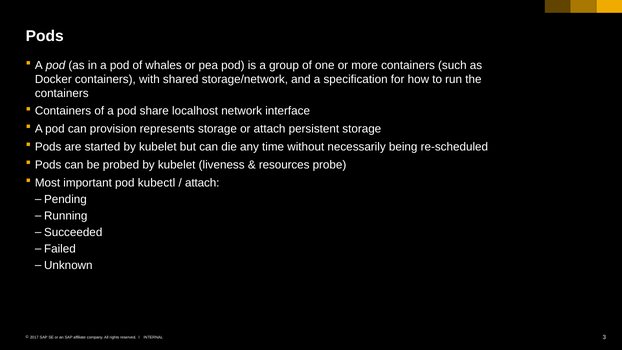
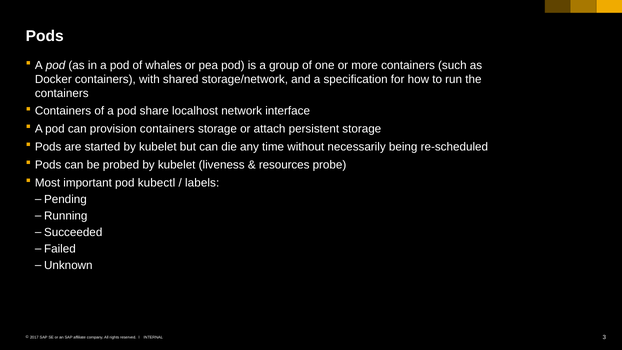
provision represents: represents -> containers (167, 129)
attach: attach -> labels (202, 183)
